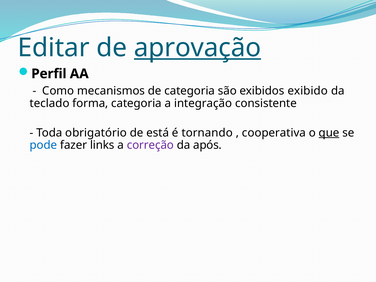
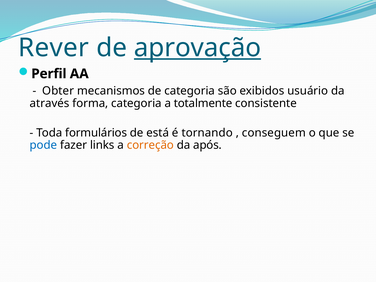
Editar: Editar -> Rever (53, 48)
Como: Como -> Obter (58, 91)
exibido: exibido -> usuário (308, 91)
teclado: teclado -> através (50, 103)
integração: integração -> totalmente (203, 103)
obrigatório: obrigatório -> formulários (96, 133)
cooperativa: cooperativa -> conseguem (274, 133)
que underline: present -> none (329, 133)
correção colour: purple -> orange (150, 145)
